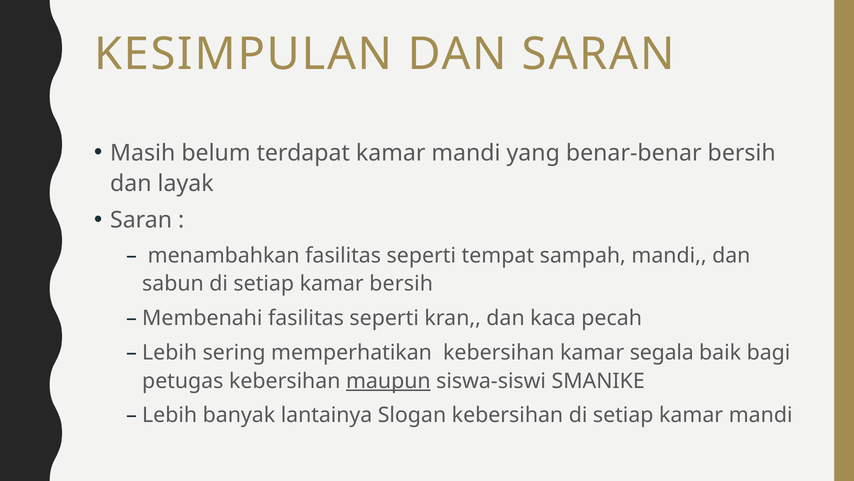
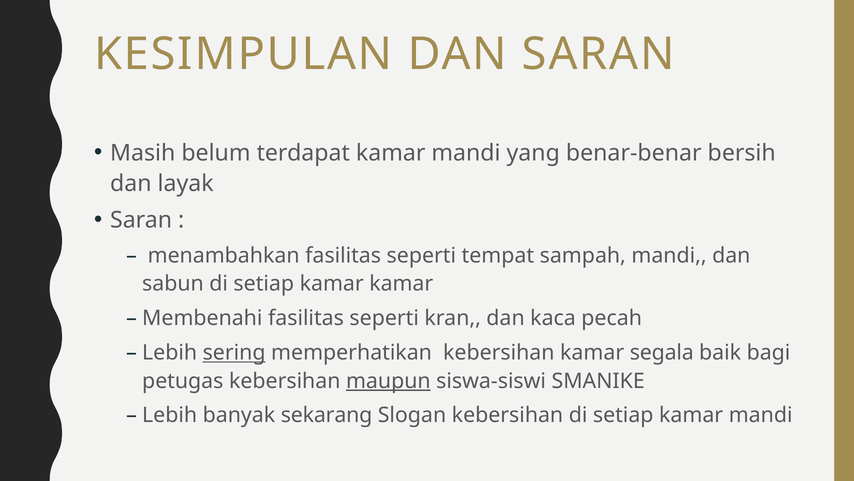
kamar bersih: bersih -> kamar (401, 284)
sering underline: none -> present (234, 352)
lantainya: lantainya -> sekarang (327, 415)
